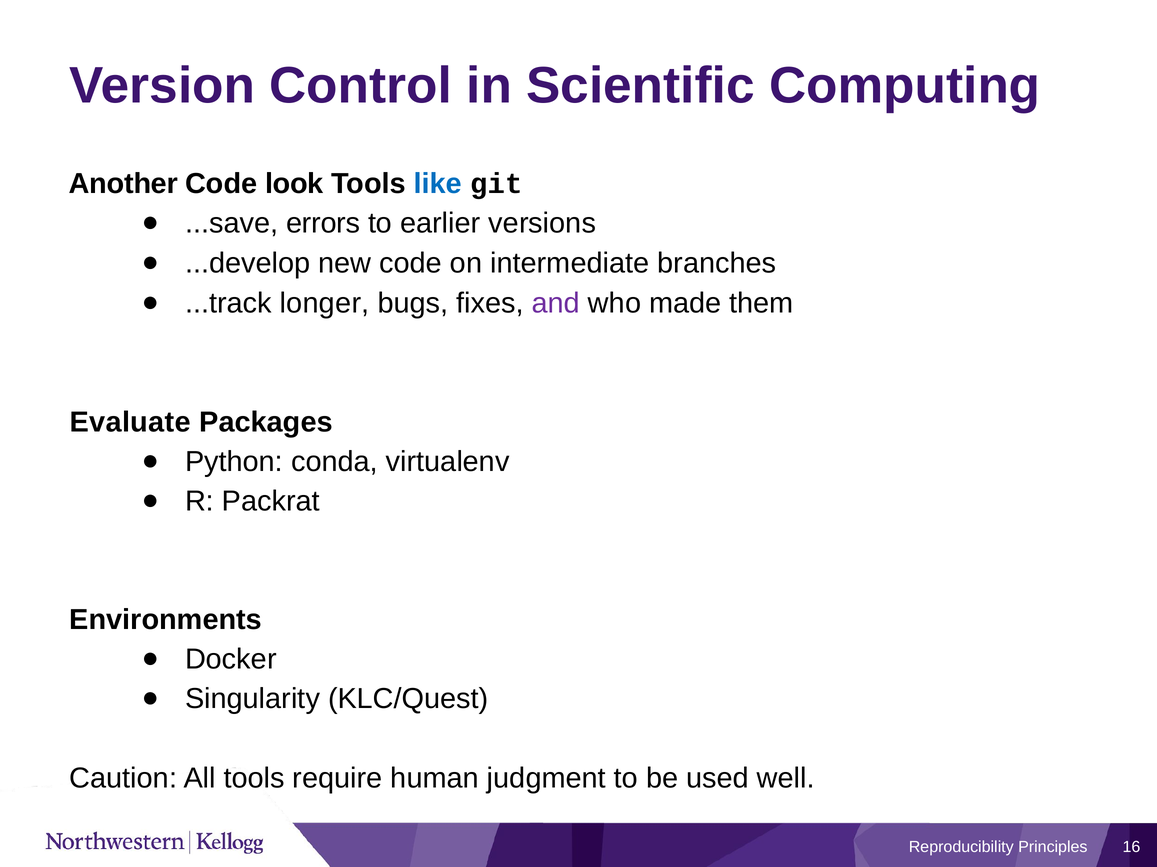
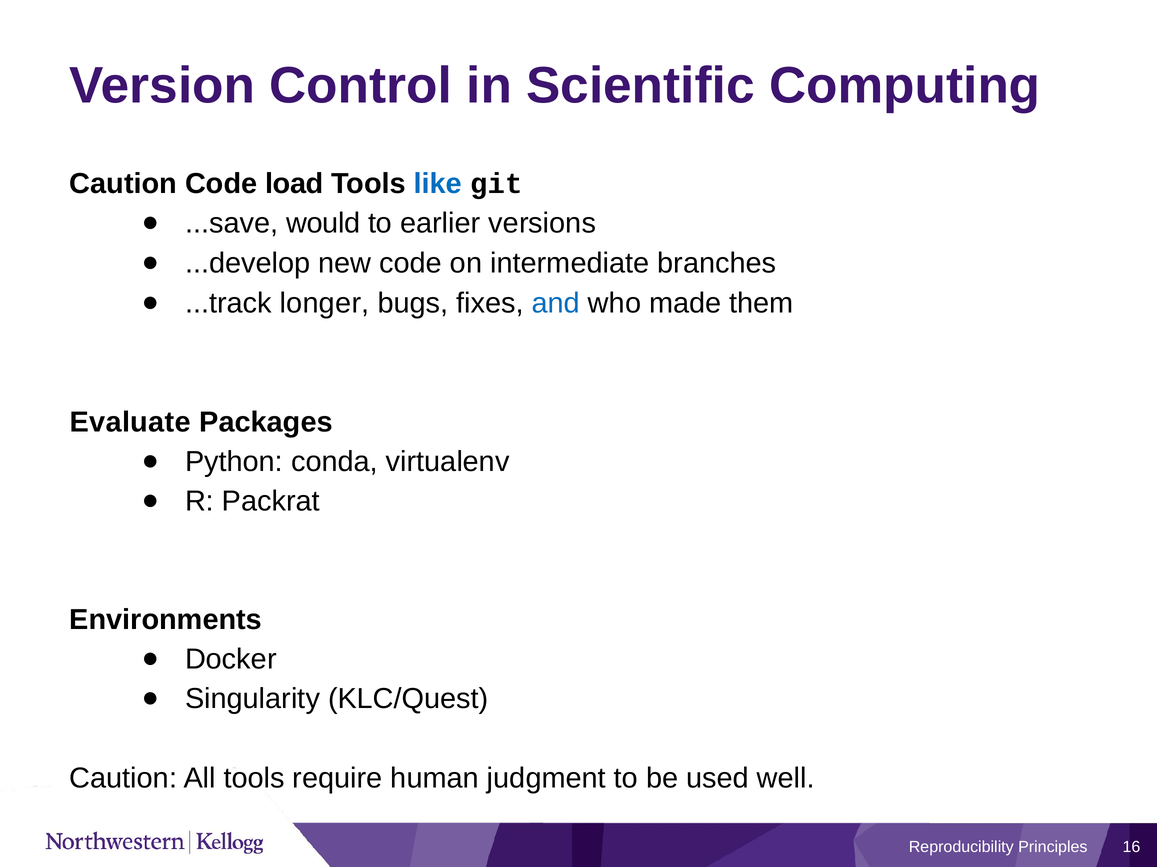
Another: Another -> Caution (123, 184)
look: look -> load (294, 184)
errors: errors -> would (323, 224)
and colour: purple -> blue (556, 303)
